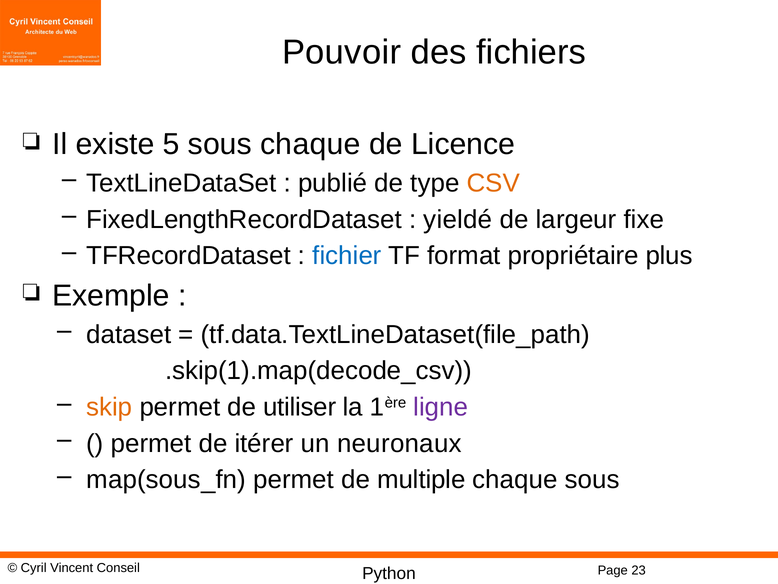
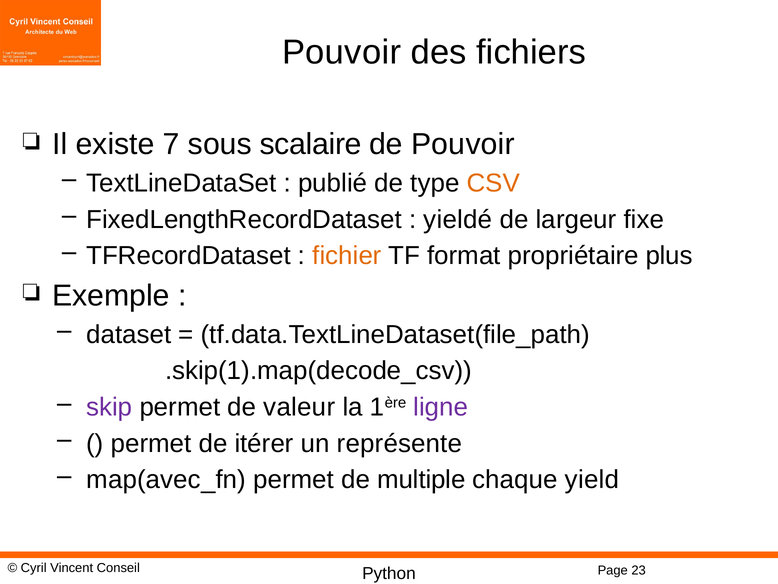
5: 5 -> 7 (171, 144)
sous chaque: chaque -> scalaire (311, 144)
de Licence: Licence -> Pouvoir (463, 144)
fichier colour: blue -> orange (347, 256)
skip colour: orange -> purple (109, 407)
utiliser: utiliser -> valeur (299, 407)
neuronaux: neuronaux -> représente (399, 443)
map(sous_fn: map(sous_fn -> map(avec_fn (166, 479)
chaque sous: sous -> yield (592, 479)
